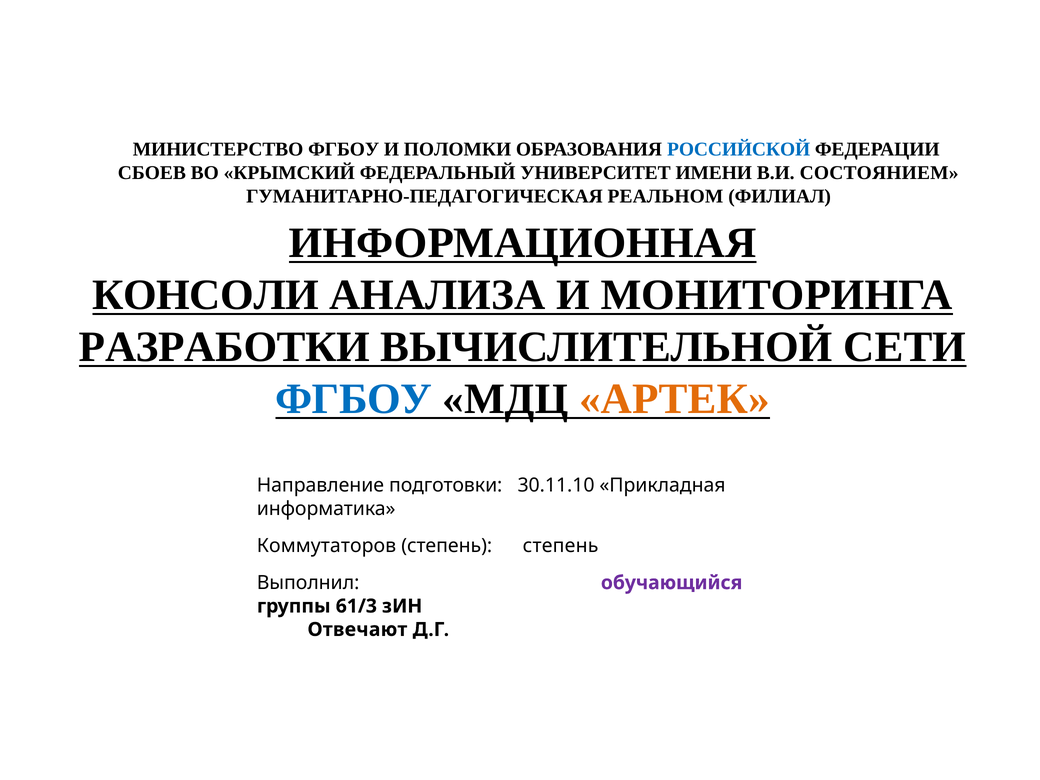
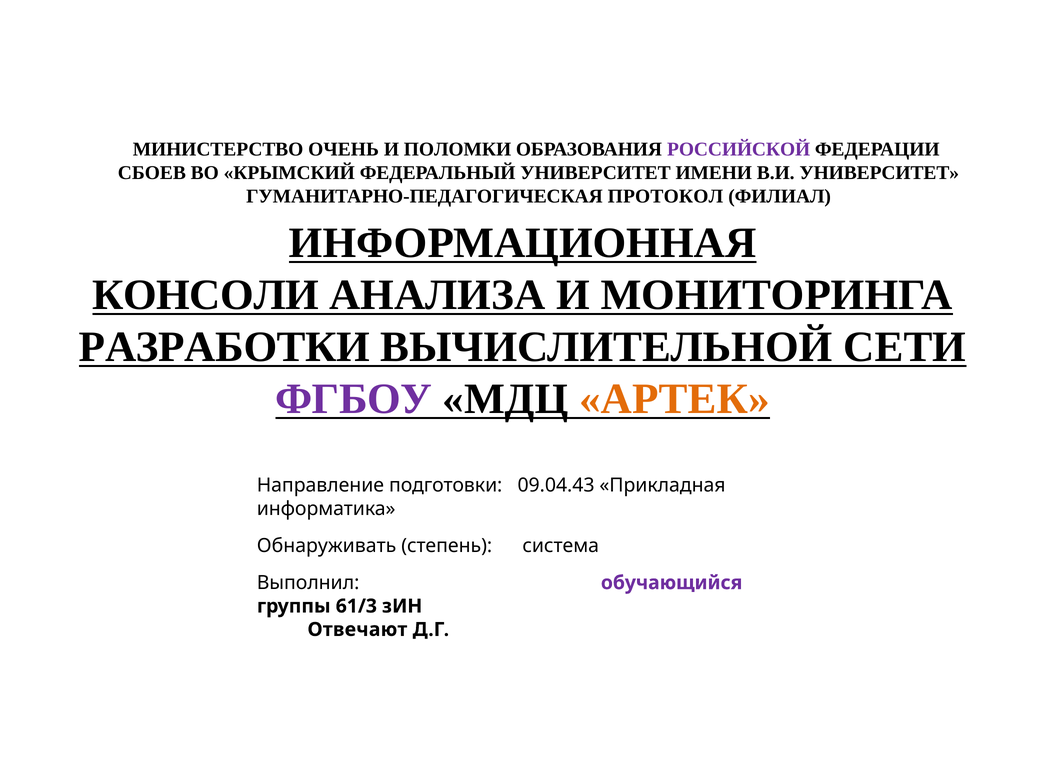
МИНИСТЕРСТВО ФГБОУ: ФГБОУ -> ОЧЕНЬ (344, 150)
РОССИЙСКОЙ colour: blue -> purple (739, 150)
В.И СОСТОЯНИЕМ: СОСТОЯНИЕМ -> УНИВЕРСИТЕТ (879, 173)
РЕАЛЬНОМ: РЕАЛЬНОМ -> ПРОТОКОЛ (665, 196)
ФГБОУ colour: blue -> purple (354, 399)
30.11.10: 30.11.10 -> 09.04.43 (556, 485)
Коммутаторов: Коммутаторов -> Обнаруживать (327, 546)
степень степень: степень -> система (561, 546)
